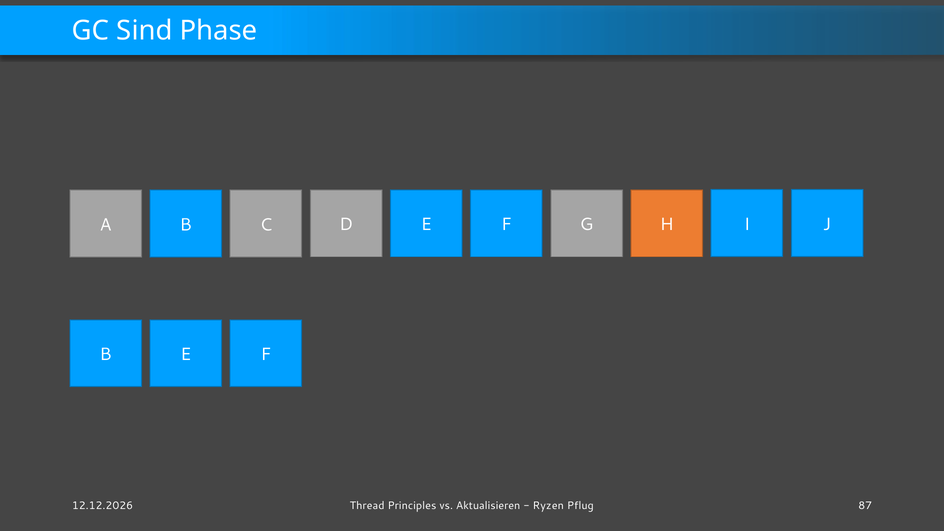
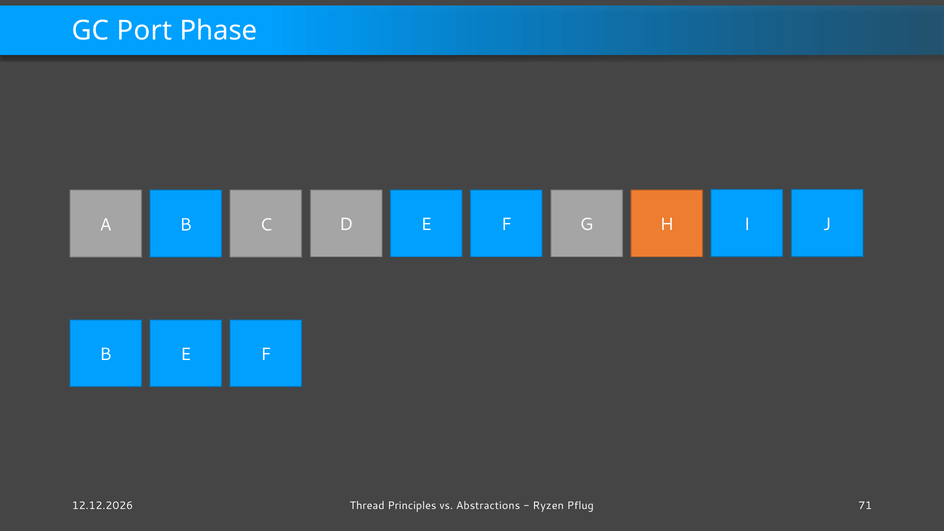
Sind: Sind -> Port (144, 30)
Aktualisieren: Aktualisieren -> Abstractions (488, 506)
87: 87 -> 71 (865, 506)
